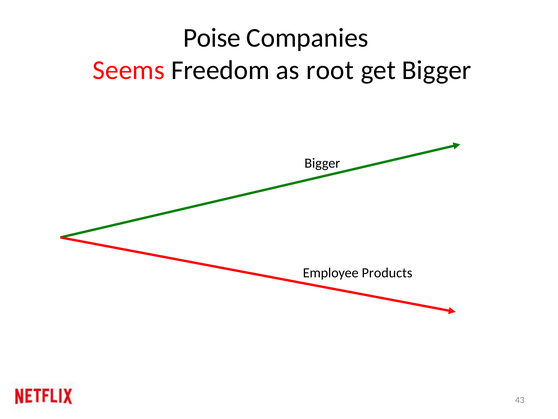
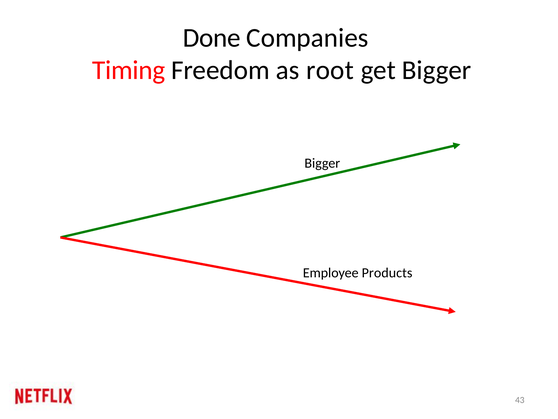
Poise: Poise -> Done (212, 38)
Seems: Seems -> Timing (129, 70)
